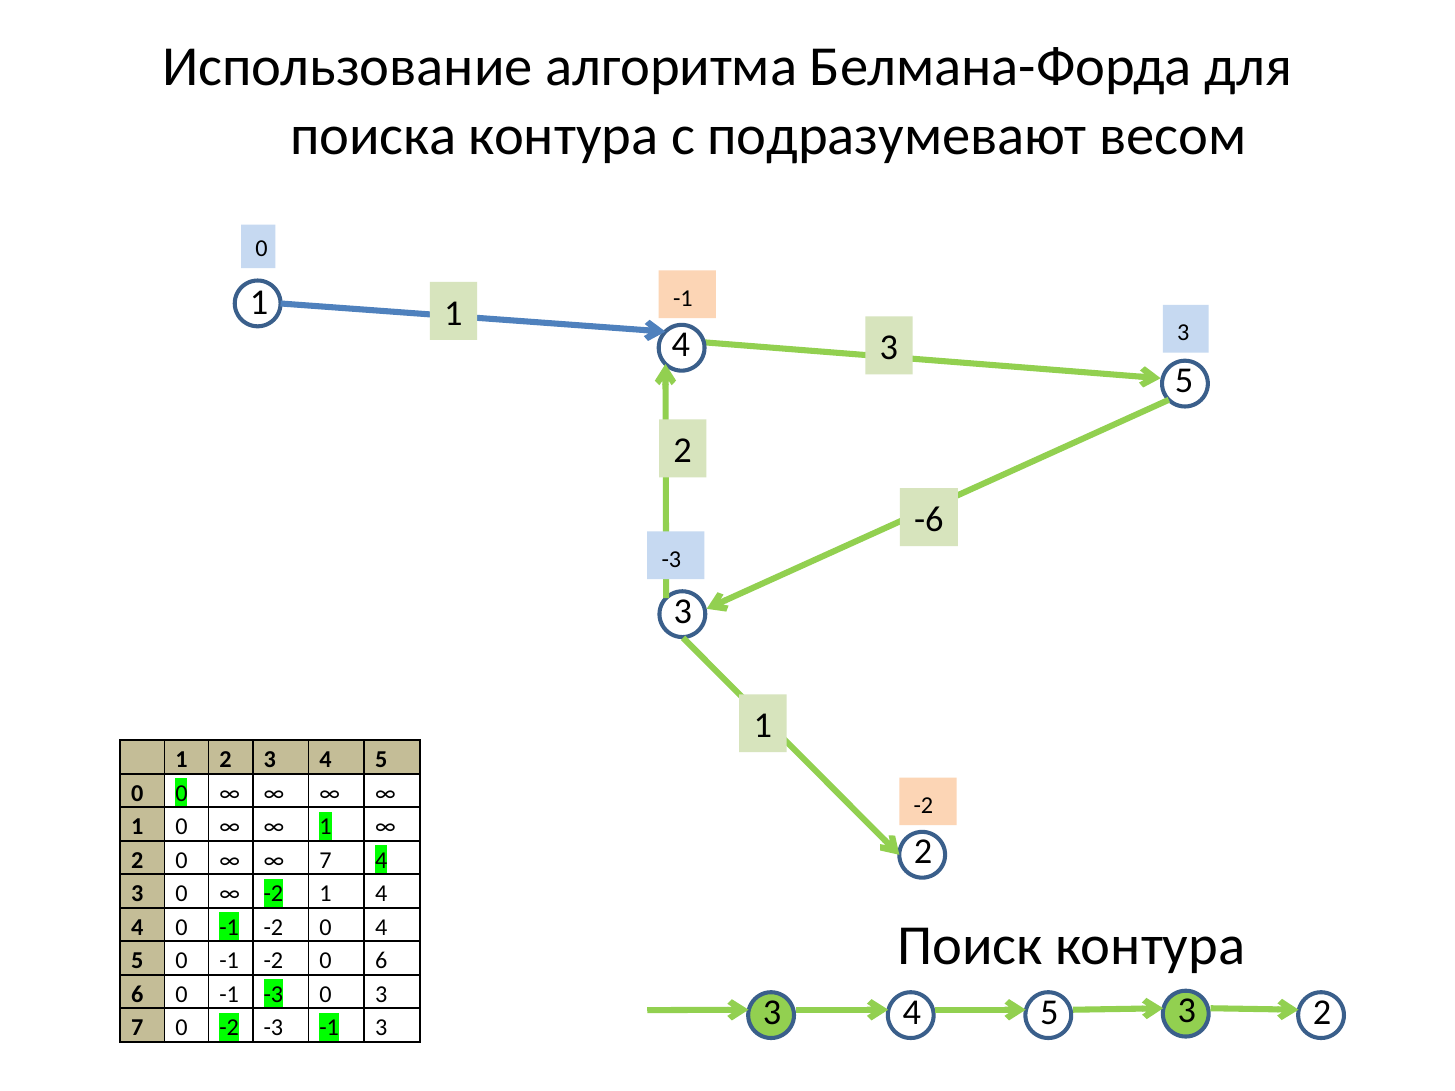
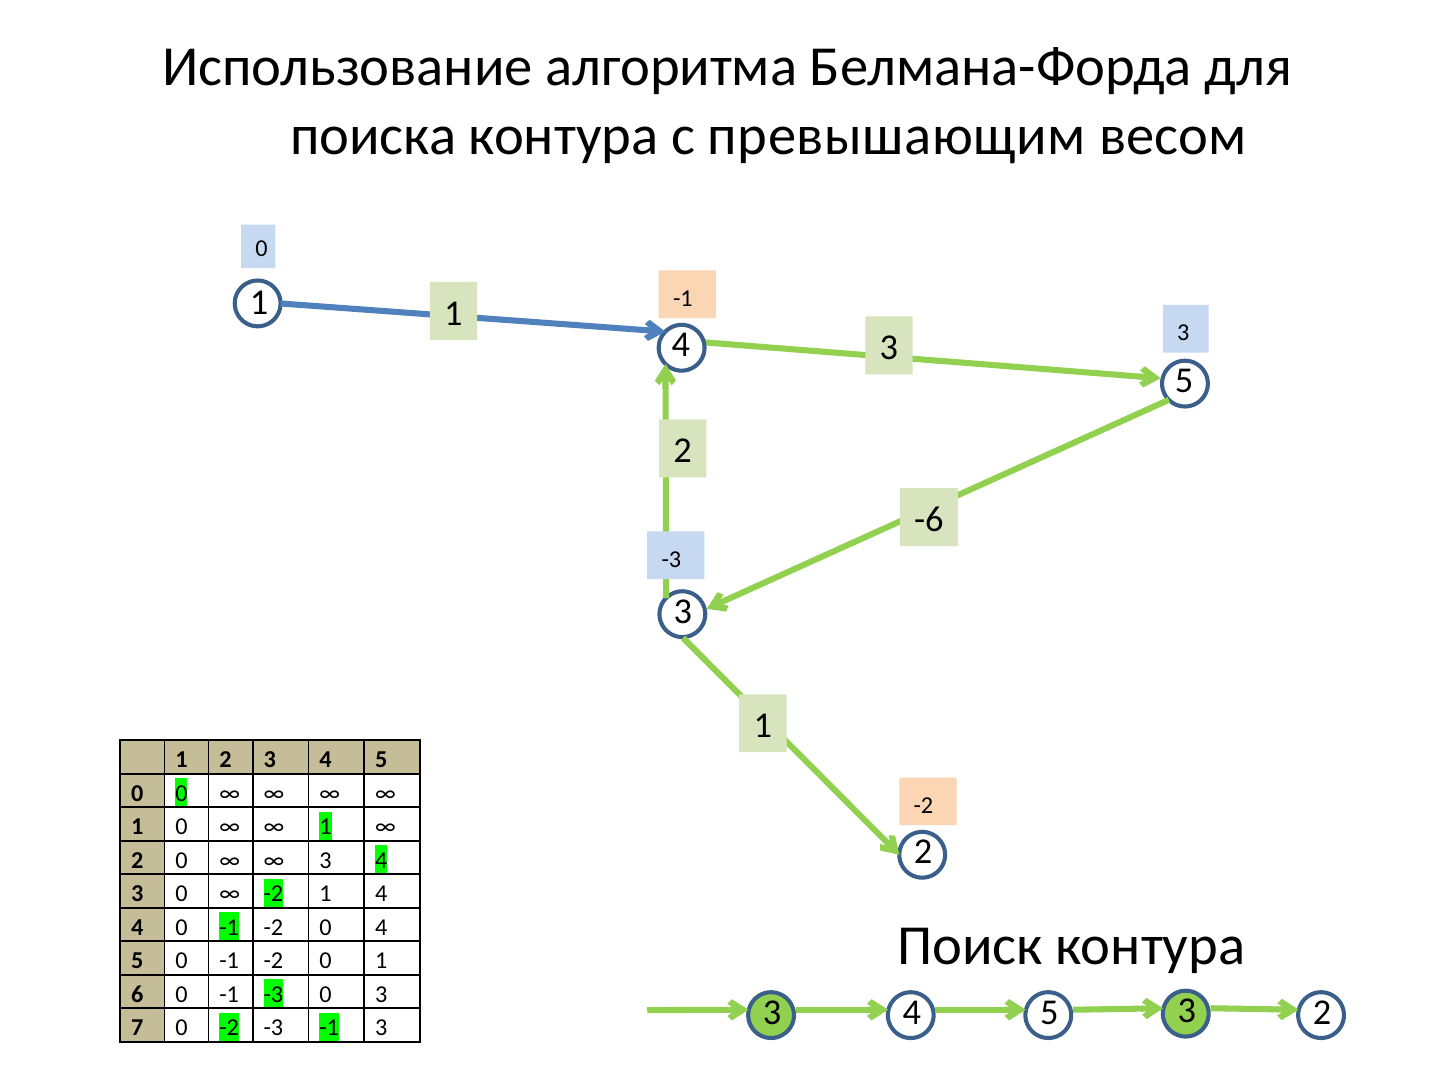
подразумевают: подразумевают -> превышающим (897, 136)
7: 7 -> 3 (326, 860)
-2 0 6: 6 -> 1 (381, 961)
